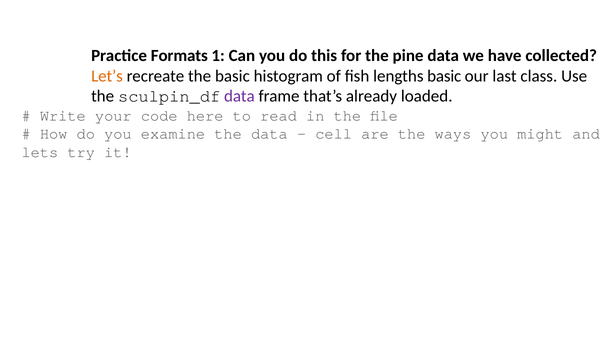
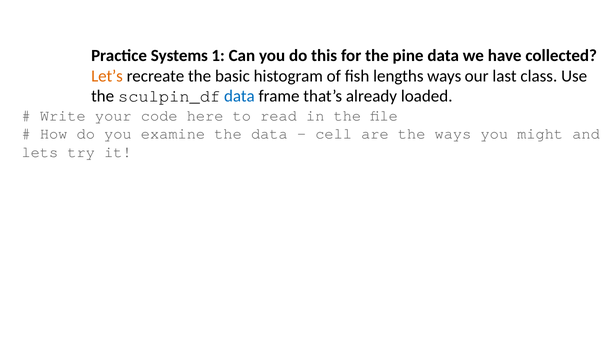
Formats: Formats -> Systems (179, 56)
lengths basic: basic -> ways (444, 76)
data colour: purple -> blue (239, 96)
